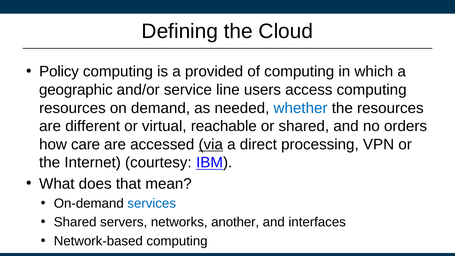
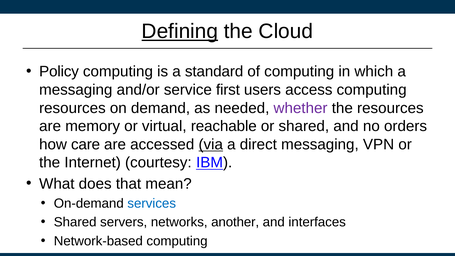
Defining underline: none -> present (180, 31)
provided: provided -> standard (214, 72)
geographic: geographic -> messaging (76, 90)
line: line -> first (228, 90)
whether colour: blue -> purple (301, 108)
different: different -> memory (93, 126)
direct processing: processing -> messaging (320, 144)
